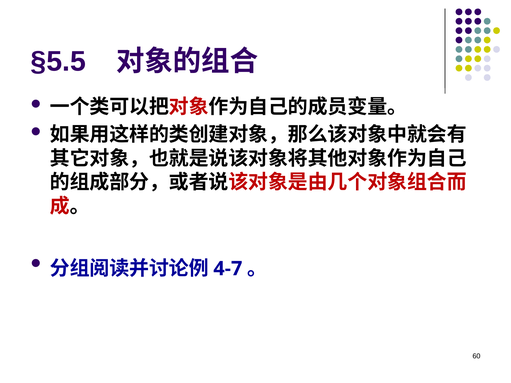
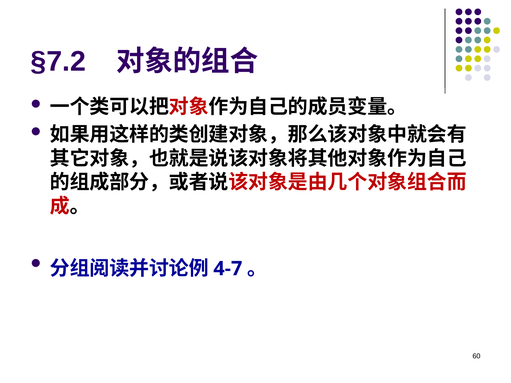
§5.5: §5.5 -> §7.2 (58, 62)
